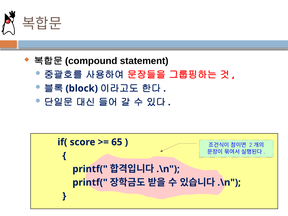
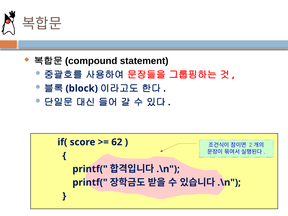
65: 65 -> 62 (117, 142)
